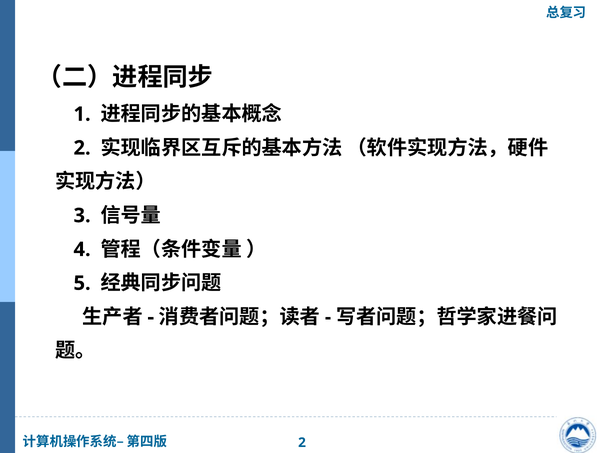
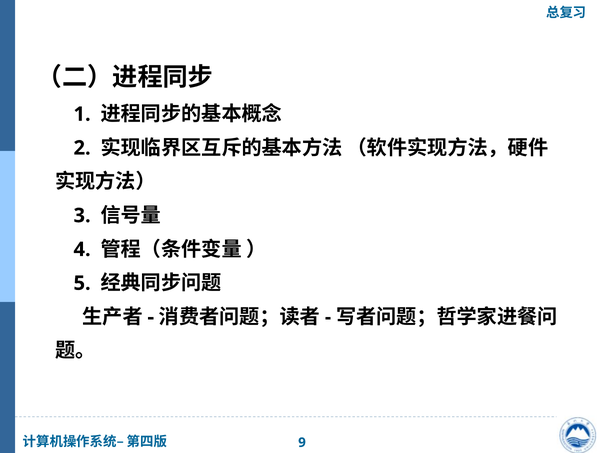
2: 2 -> 9 (302, 443)
